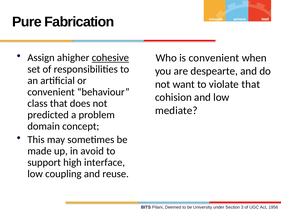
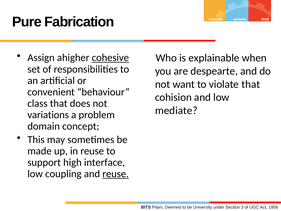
is convenient: convenient -> explainable (214, 58)
predicted: predicted -> variations (48, 115)
in avoid: avoid -> reuse (92, 151)
reuse underline: none -> present (116, 174)
